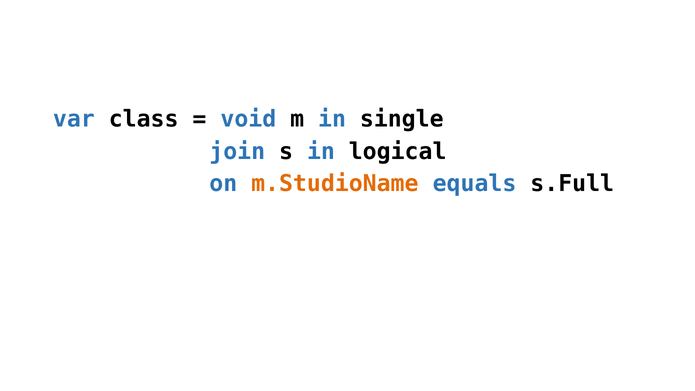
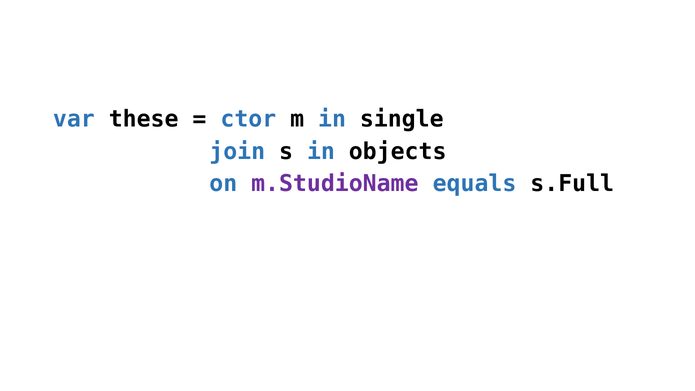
class: class -> these (144, 119)
void: void -> ctor (248, 119)
logical: logical -> objects (398, 151)
m.StudioName colour: orange -> purple (335, 184)
